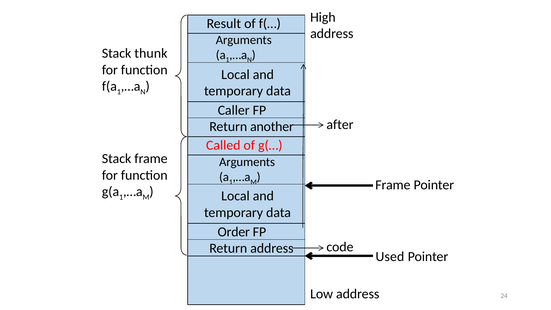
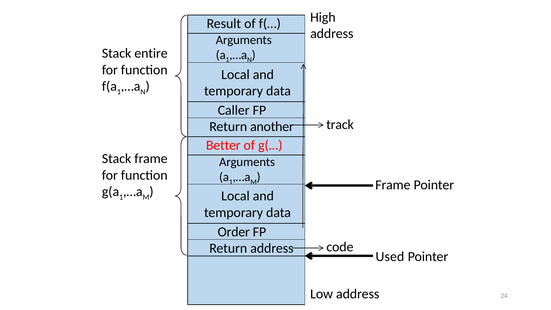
thunk: thunk -> entire (151, 53)
after: after -> track (340, 125)
Called: Called -> Better (223, 145)
